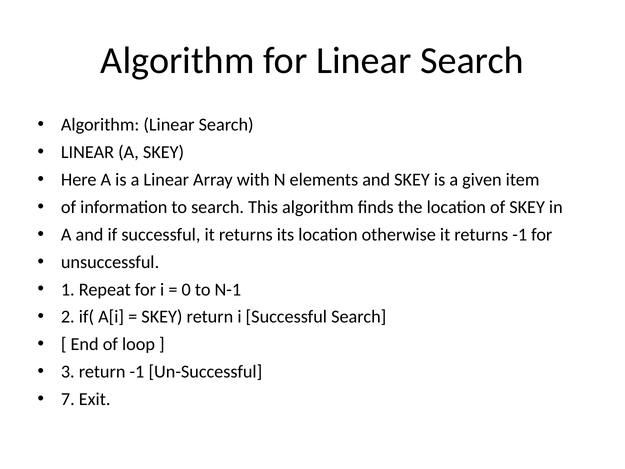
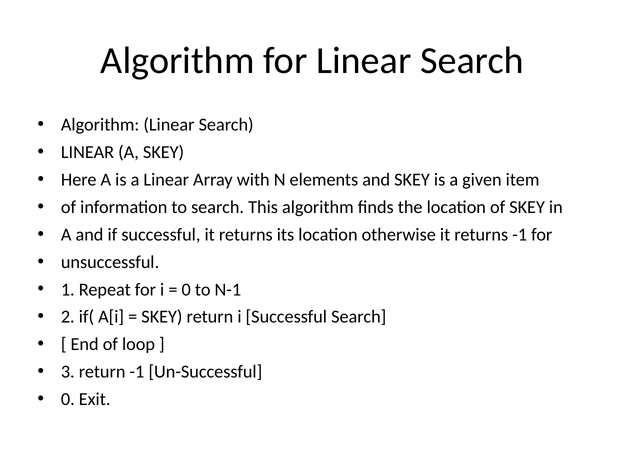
7: 7 -> 0 (68, 399)
